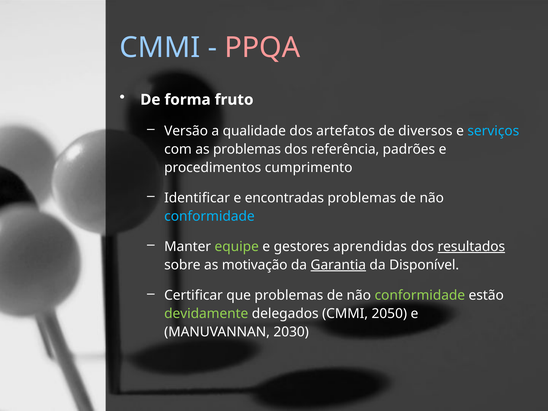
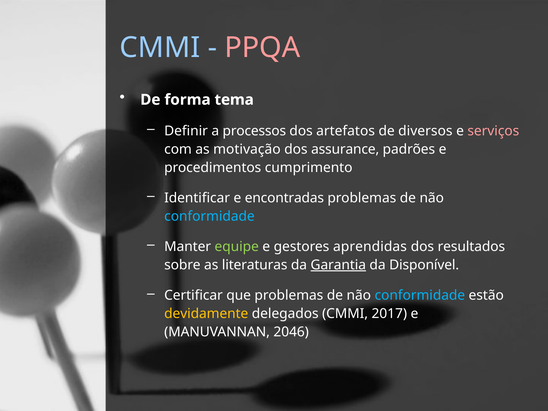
fruto: fruto -> tema (234, 100)
Versão: Versão -> Definir (186, 131)
qualidade: qualidade -> processos (254, 131)
serviços colour: light blue -> pink (493, 131)
as problemas: problemas -> motivação (247, 149)
referência: referência -> assurance (345, 149)
resultados underline: present -> none (471, 247)
motivação: motivação -> literaturas (255, 265)
conformidade colour: light green -> light blue (420, 295)
devidamente colour: light green -> yellow (206, 314)
2050: 2050 -> 2017 (389, 314)
2030: 2030 -> 2046 (291, 332)
